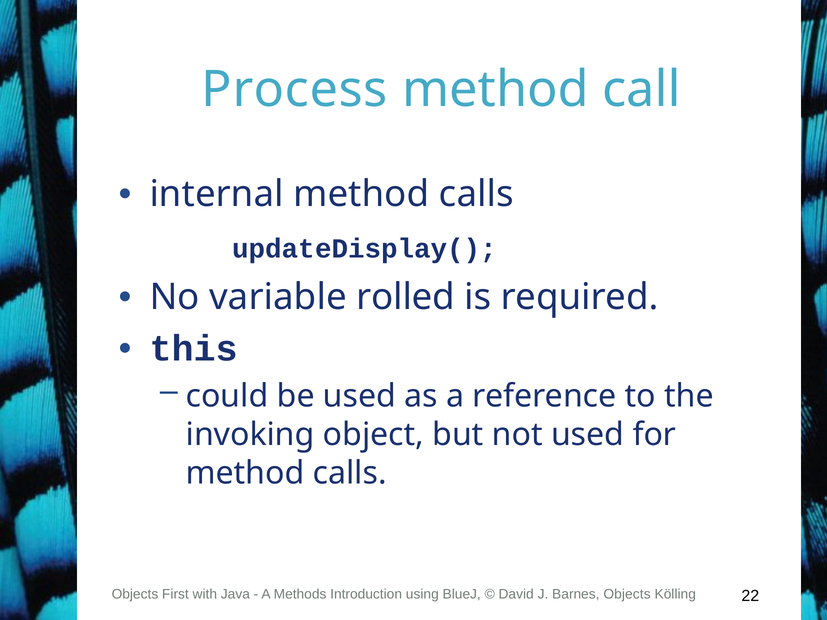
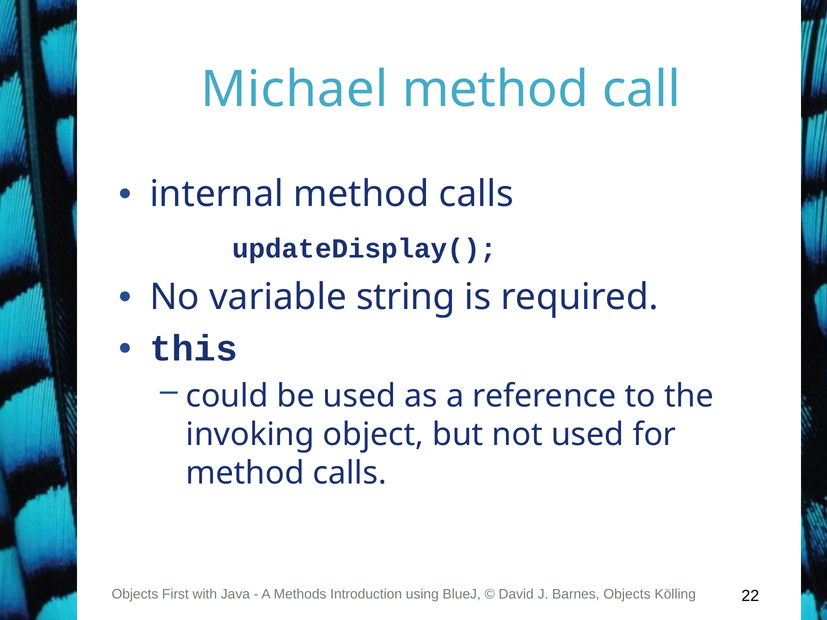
Process: Process -> Michael (295, 90)
rolled: rolled -> string (406, 297)
